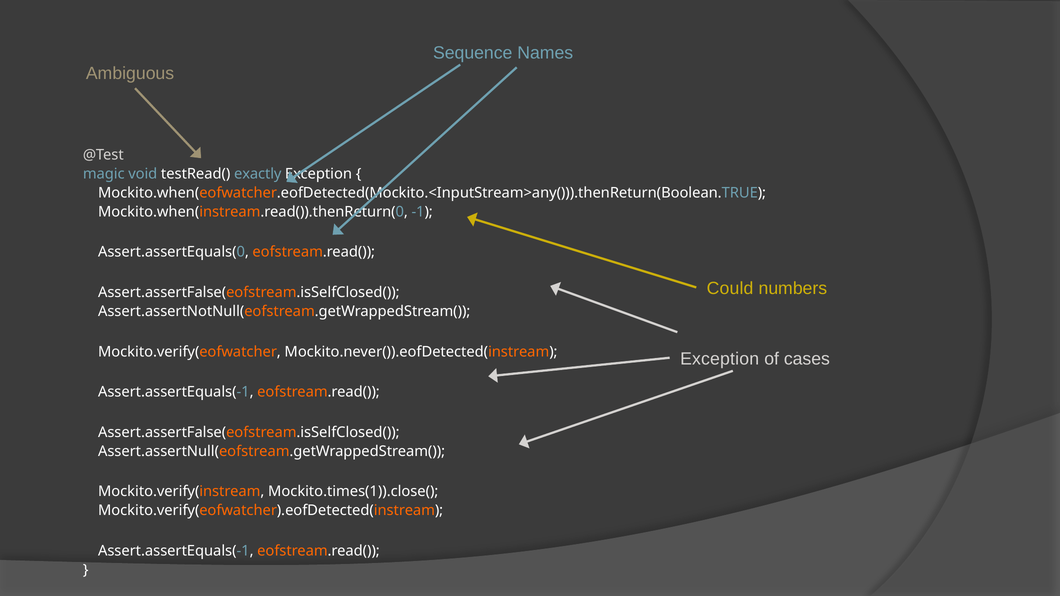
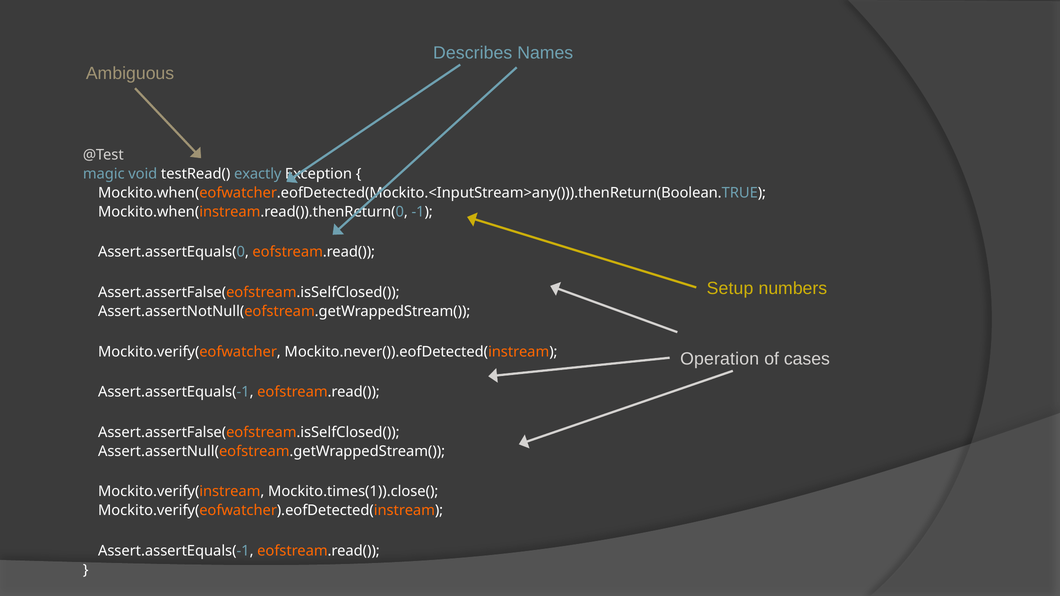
Sequence: Sequence -> Describes (473, 53)
Could: Could -> Setup (730, 289)
Exception: Exception -> Operation (720, 359)
